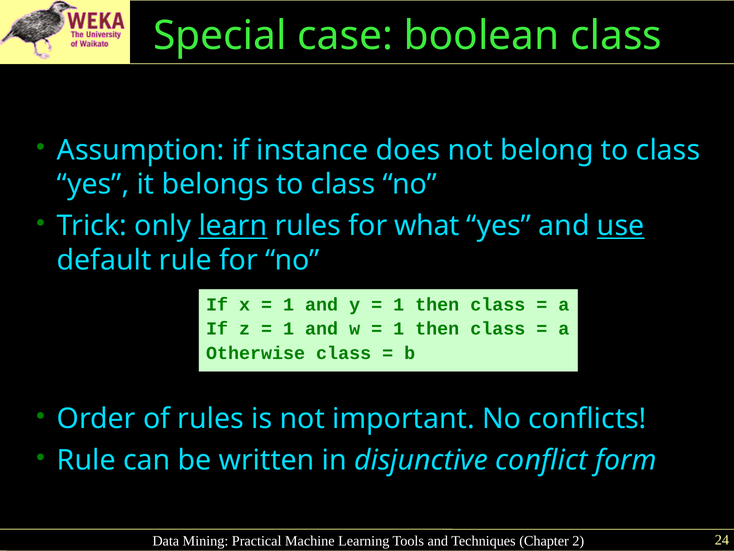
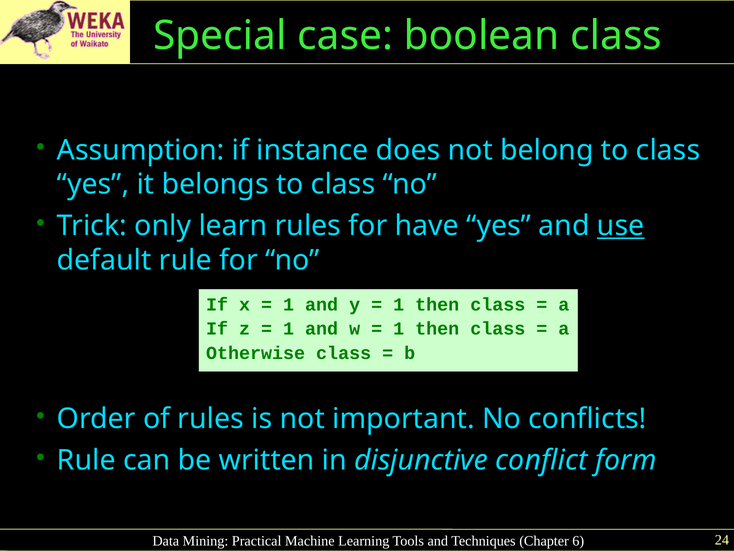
learn underline: present -> none (233, 226)
what: what -> have (427, 226)
2: 2 -> 6 (578, 541)
